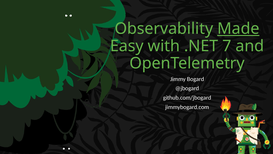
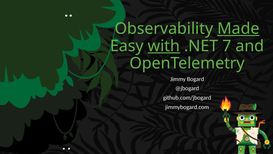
with underline: none -> present (164, 46)
